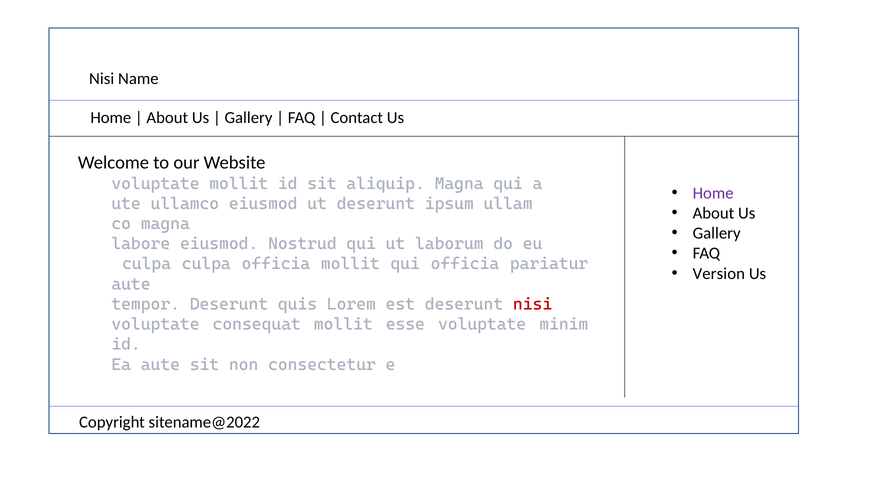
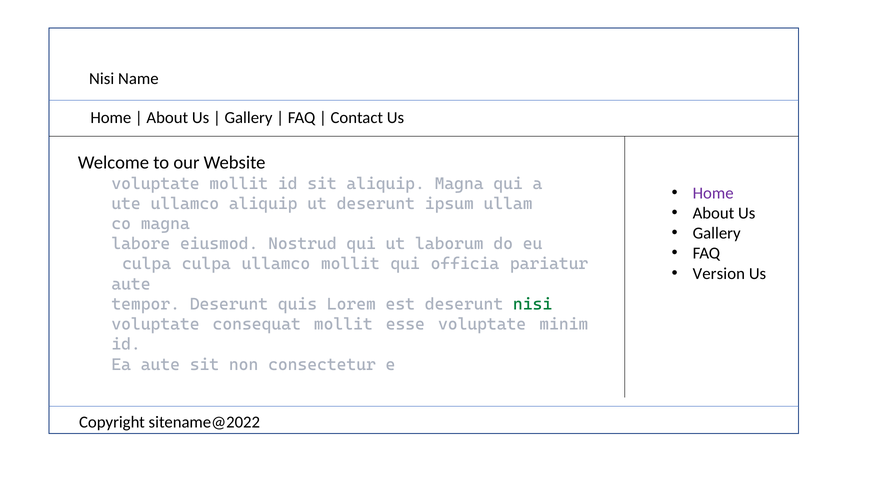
ullamco eiusmod: eiusmod -> aliquip (263, 203)
culpa officia: officia -> ullamco (276, 264)
nisi colour: red -> green (533, 304)
